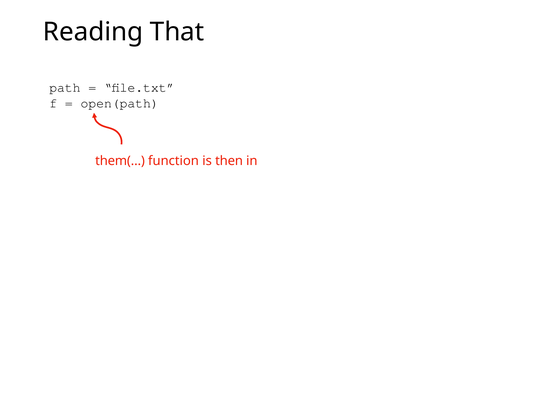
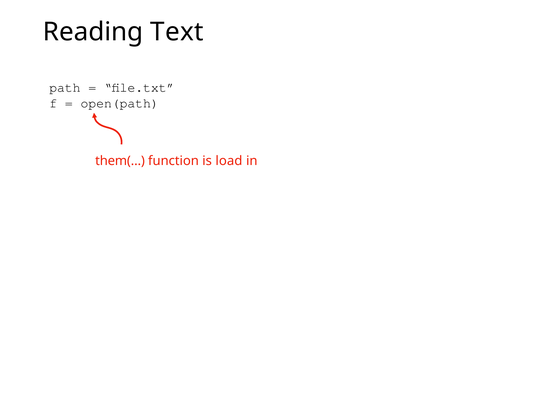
That: That -> Text (177, 32)
then: then -> load (229, 161)
